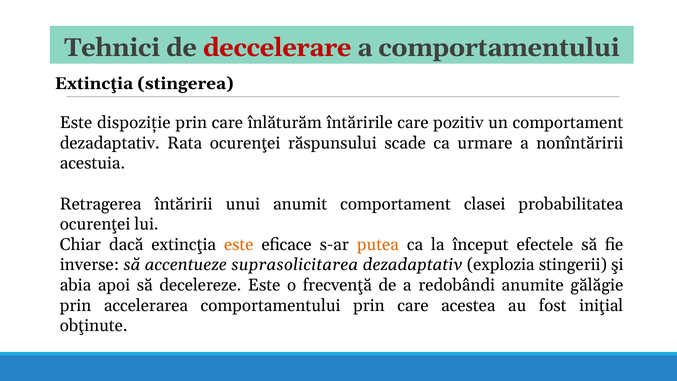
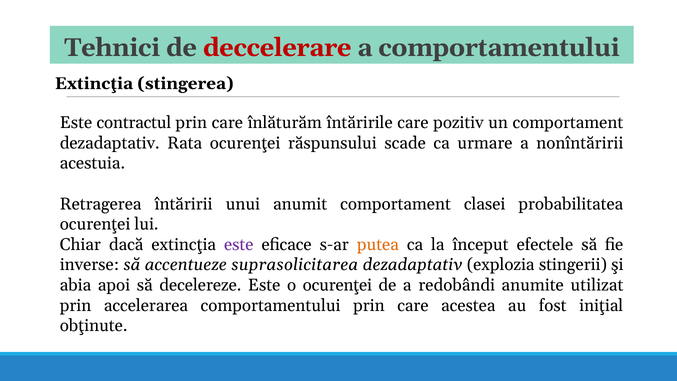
dispoziție: dispoziție -> contractul (134, 123)
este colour: orange -> purple (239, 244)
o frecvenţă: frecvenţă -> ocurenţei (337, 285)
gălăgie: gălăgie -> utilizat (597, 285)
